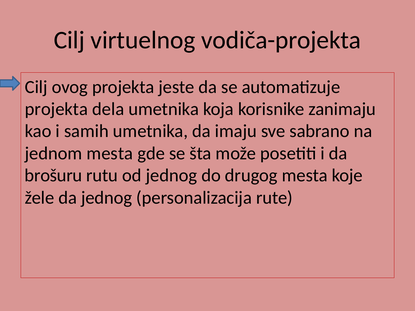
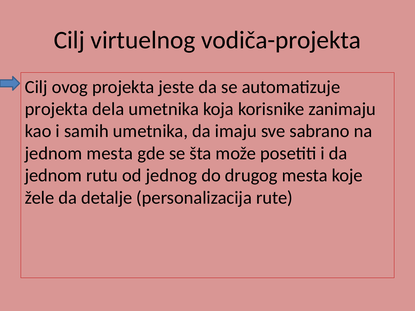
brošuru: brošuru -> jednom (53, 176)
da jednog: jednog -> detalje (107, 198)
